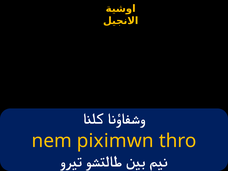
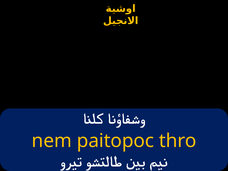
piximwn: piximwn -> paitopoc (115, 141)
